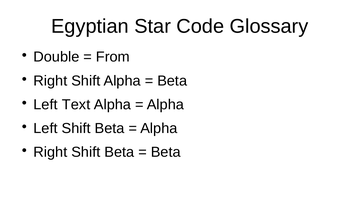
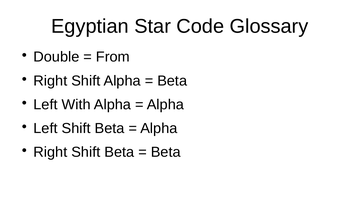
Text: Text -> With (76, 105)
